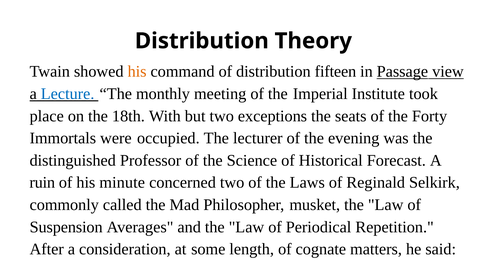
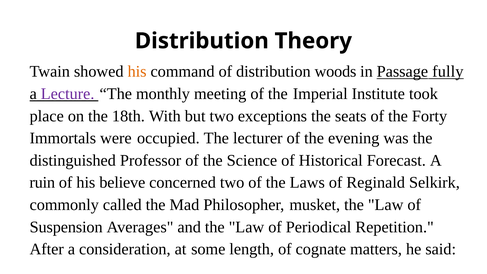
fifteen: fifteen -> woods (335, 72)
view: view -> fully (448, 72)
Lecture colour: blue -> purple (68, 94)
minute: minute -> believe (122, 183)
